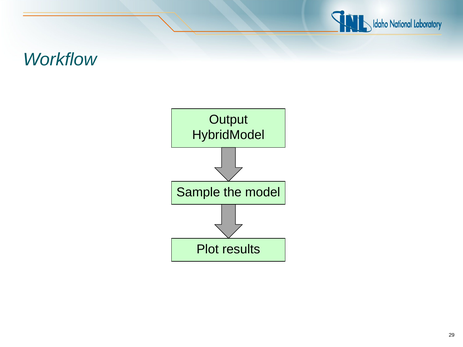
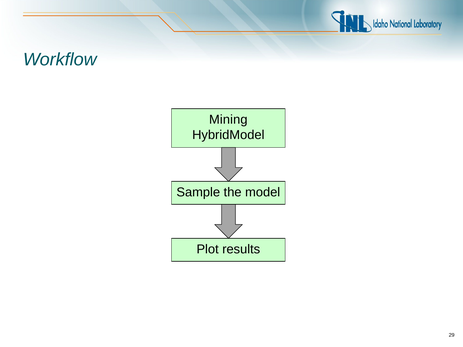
Output: Output -> Mining (228, 120)
